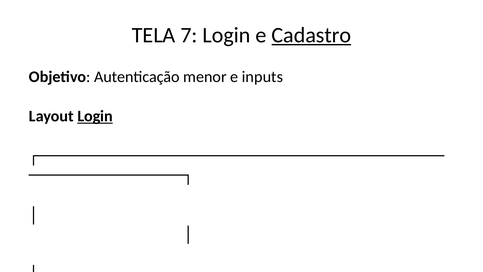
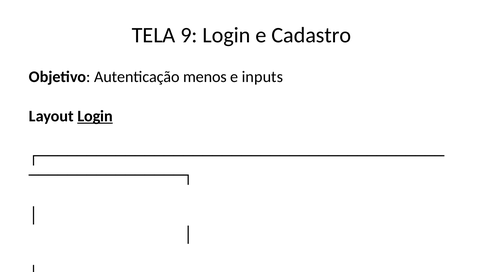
7: 7 -> 9 (189, 35)
Cadastro underline: present -> none (311, 35)
menor: menor -> menos (205, 77)
